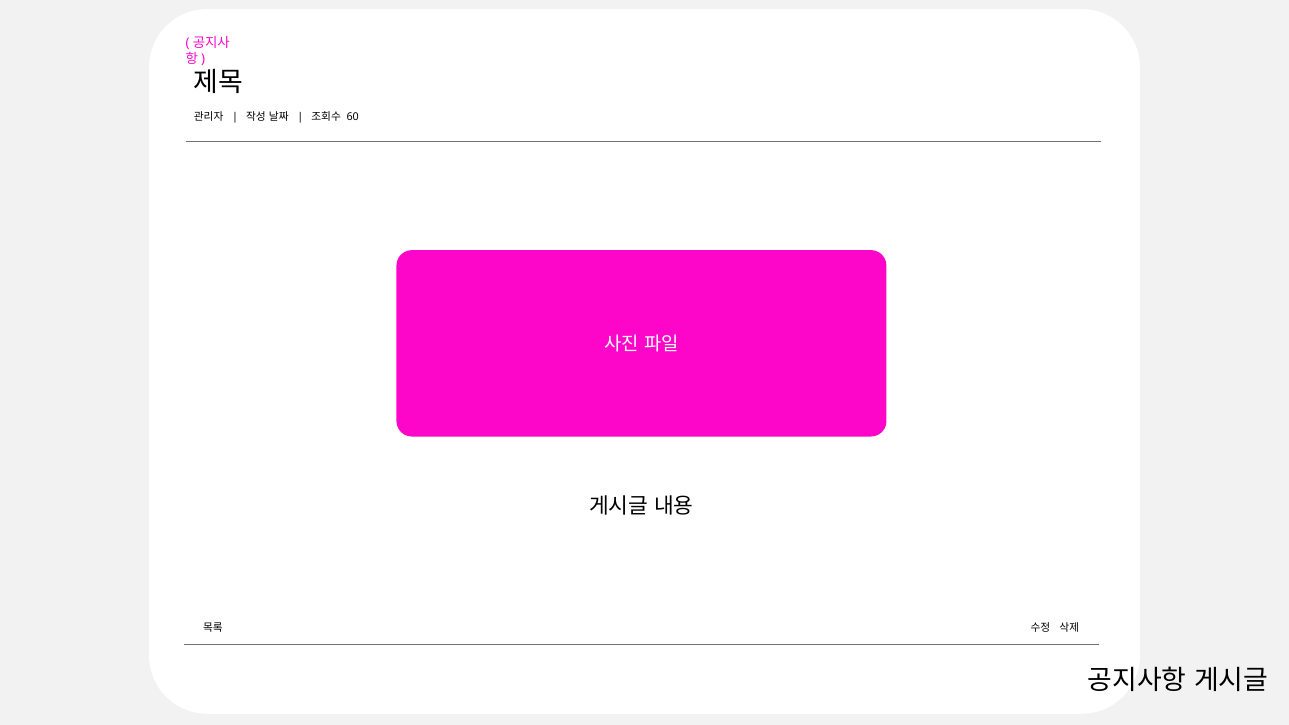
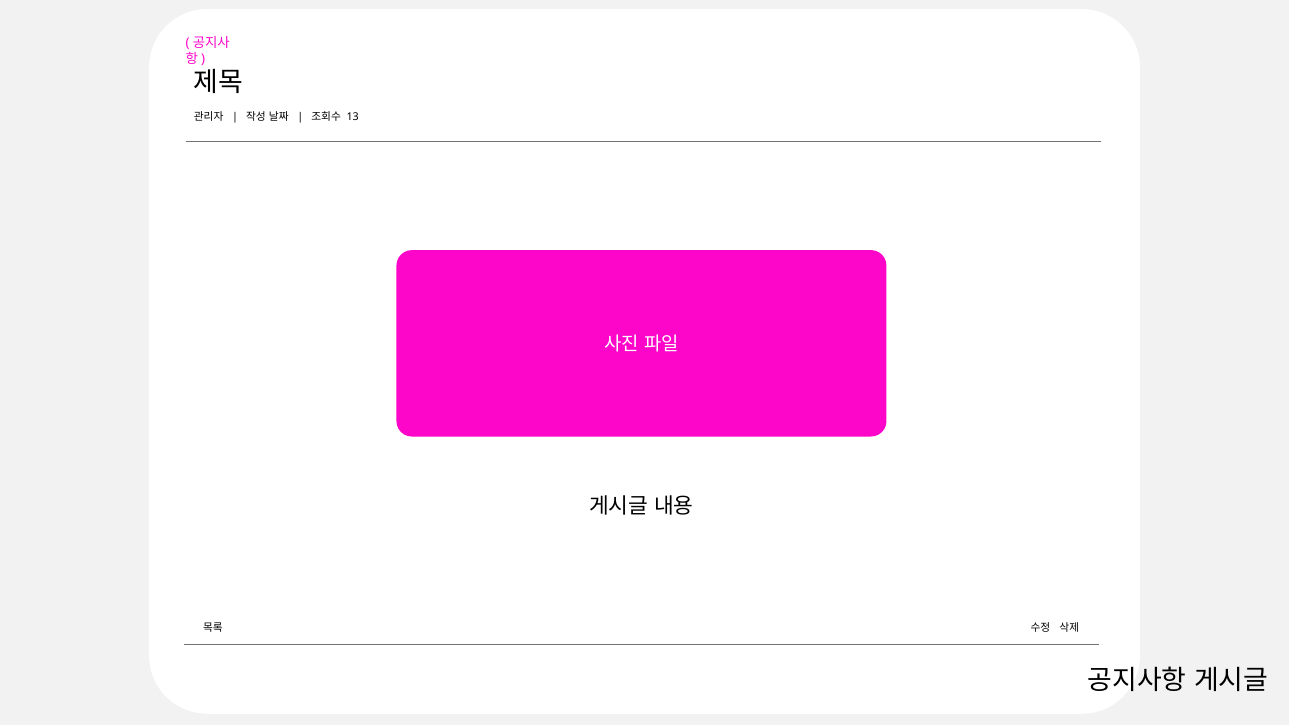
60: 60 -> 13 (353, 117)
